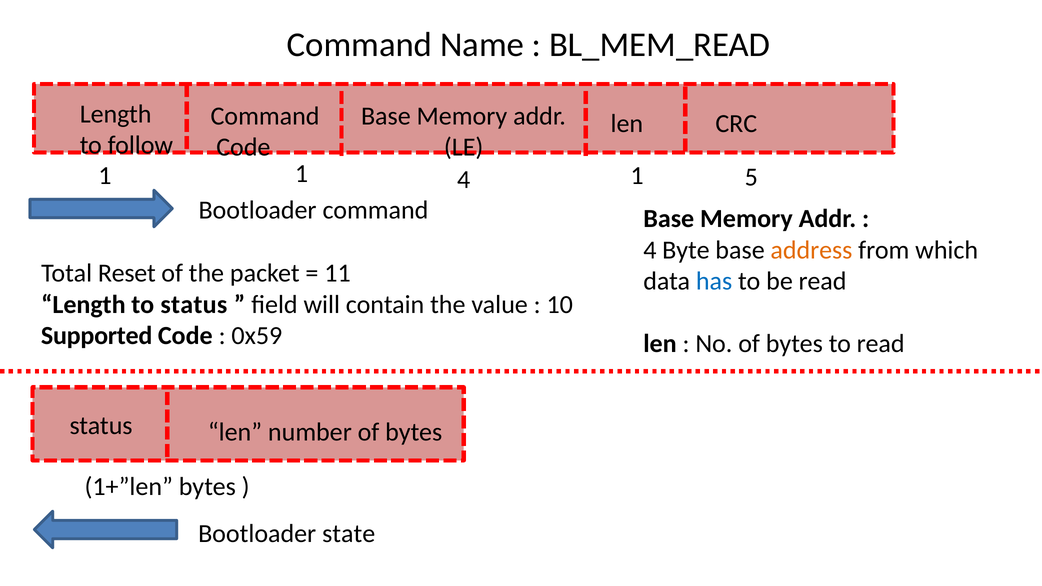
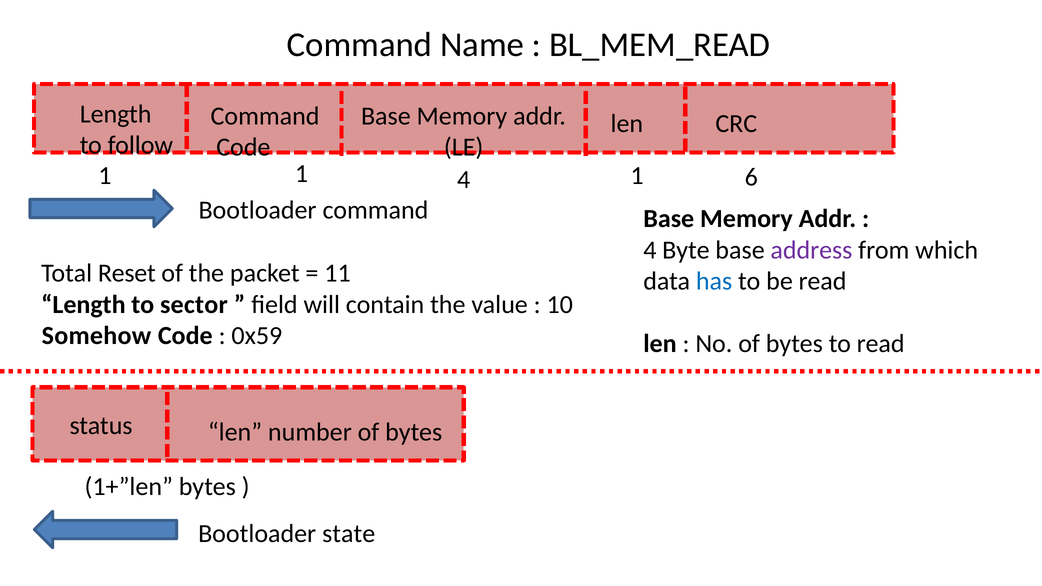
5: 5 -> 6 (751, 177)
address colour: orange -> purple (811, 250)
to status: status -> sector (194, 305)
Supported: Supported -> Somehow (96, 336)
